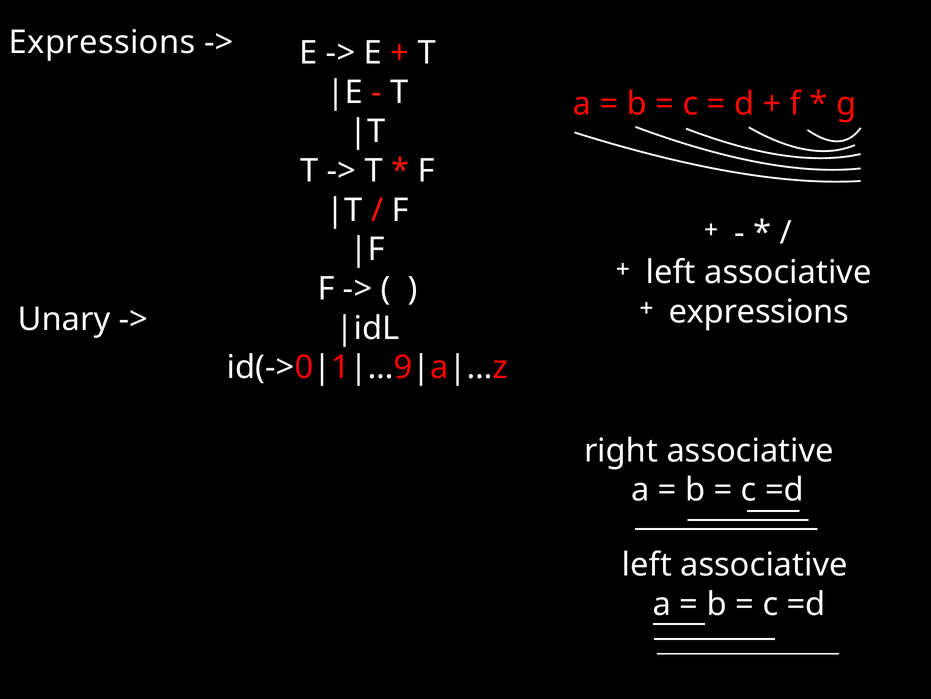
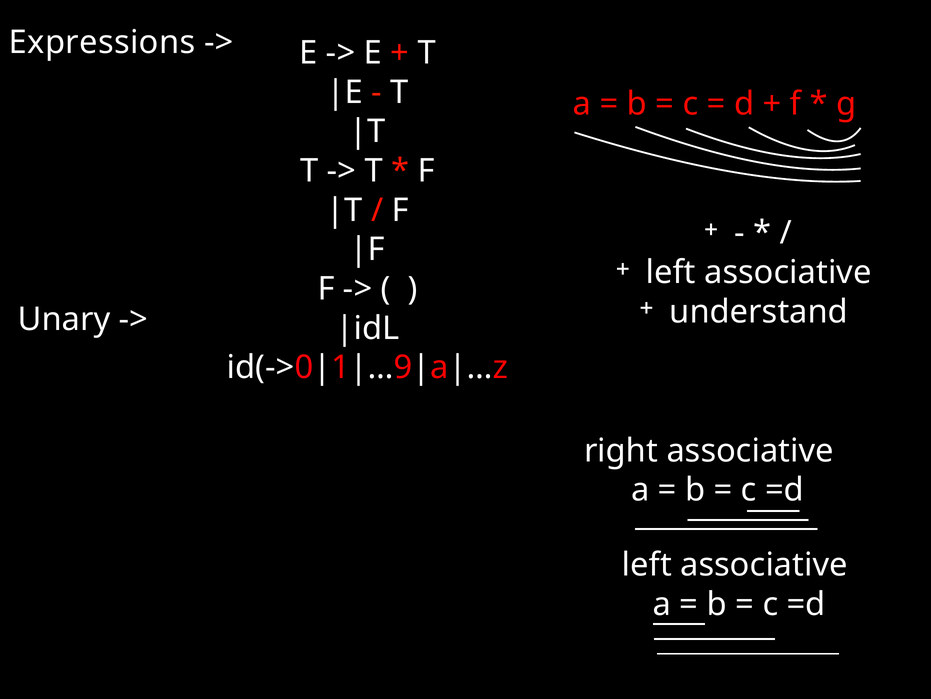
expressions: expressions -> understand (759, 311)
